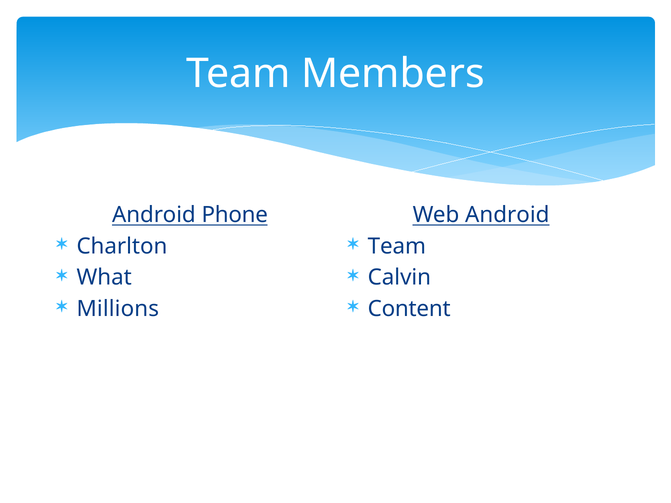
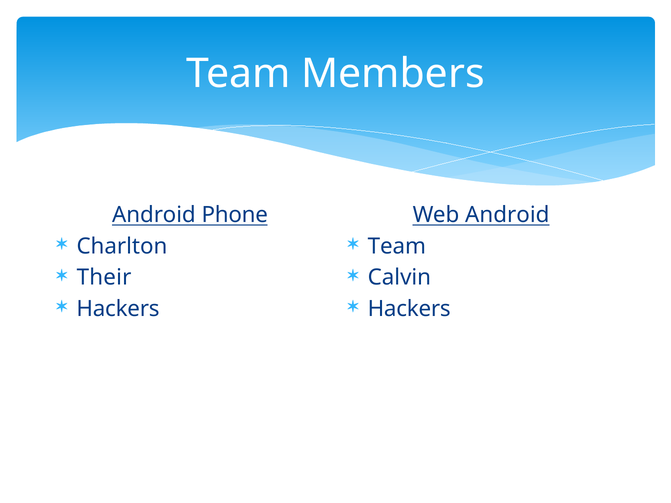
What: What -> Their (104, 278)
Millions: Millions -> Hackers (118, 309)
Content: Content -> Hackers (409, 309)
